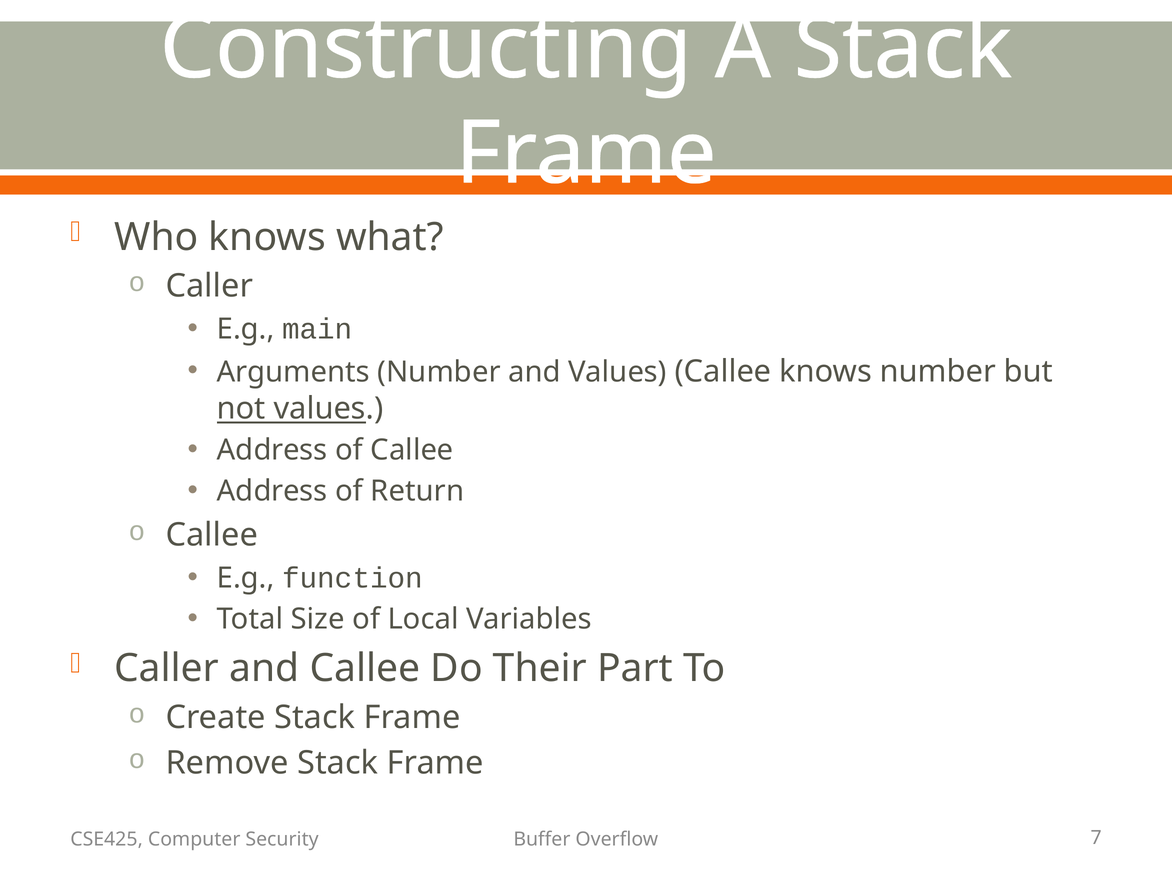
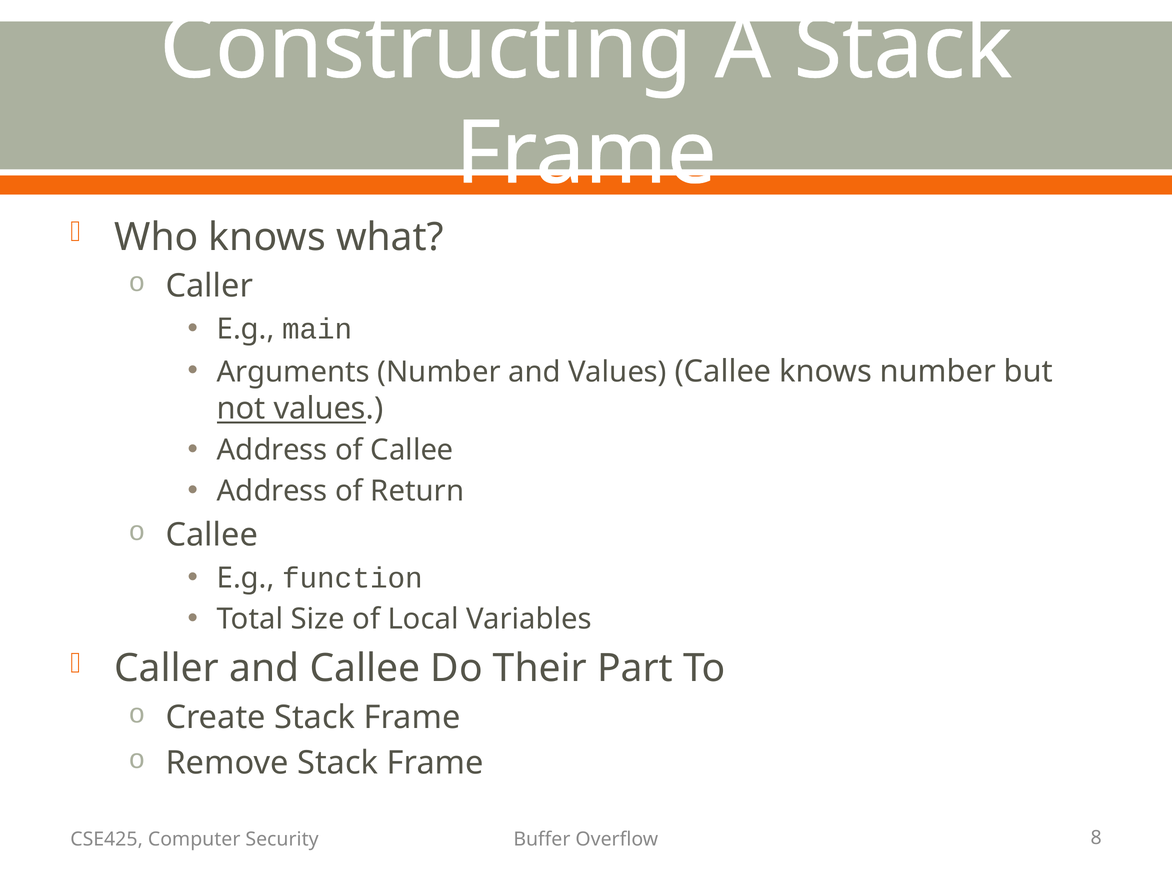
7: 7 -> 8 (1096, 838)
